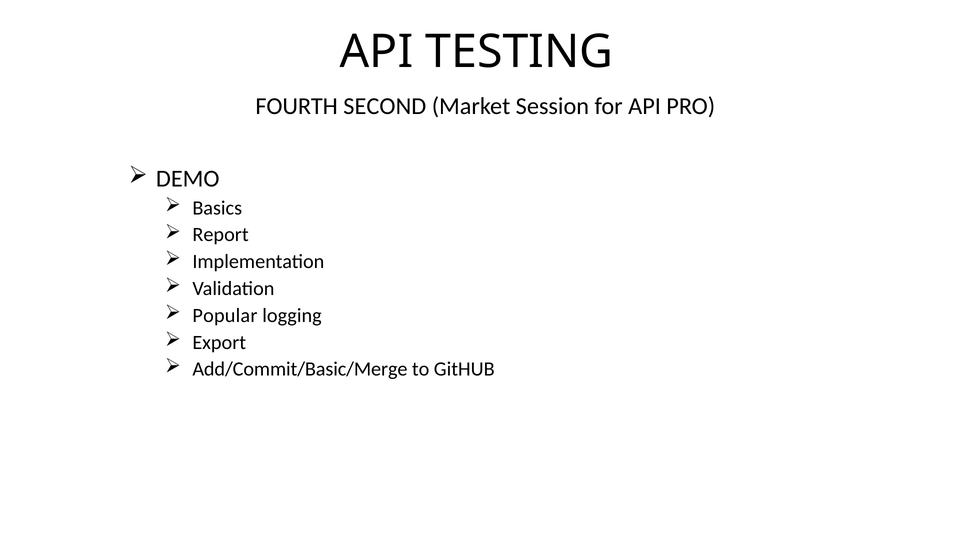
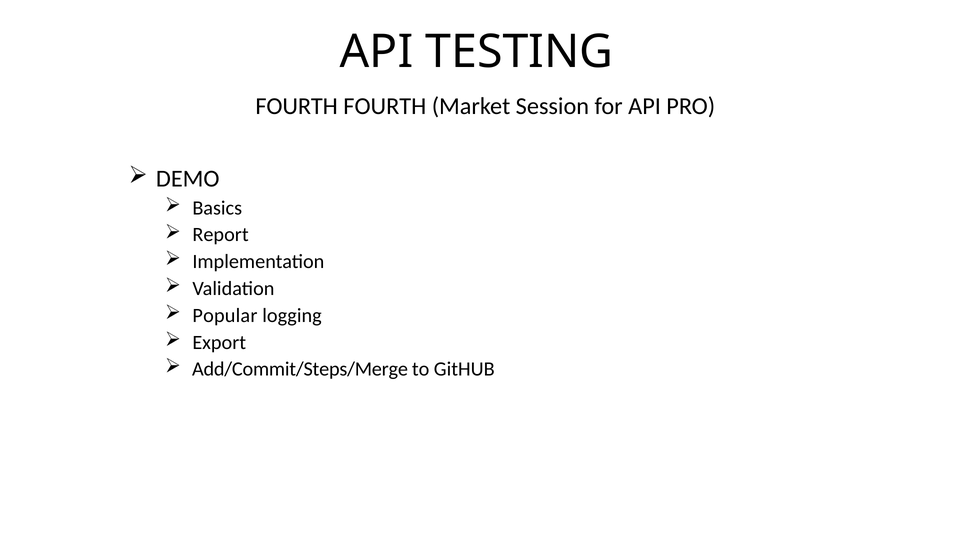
FOURTH SECOND: SECOND -> FOURTH (385, 106)
Add/Commit/Basic/Merge: Add/Commit/Basic/Merge -> Add/Commit/Steps/Merge (300, 369)
